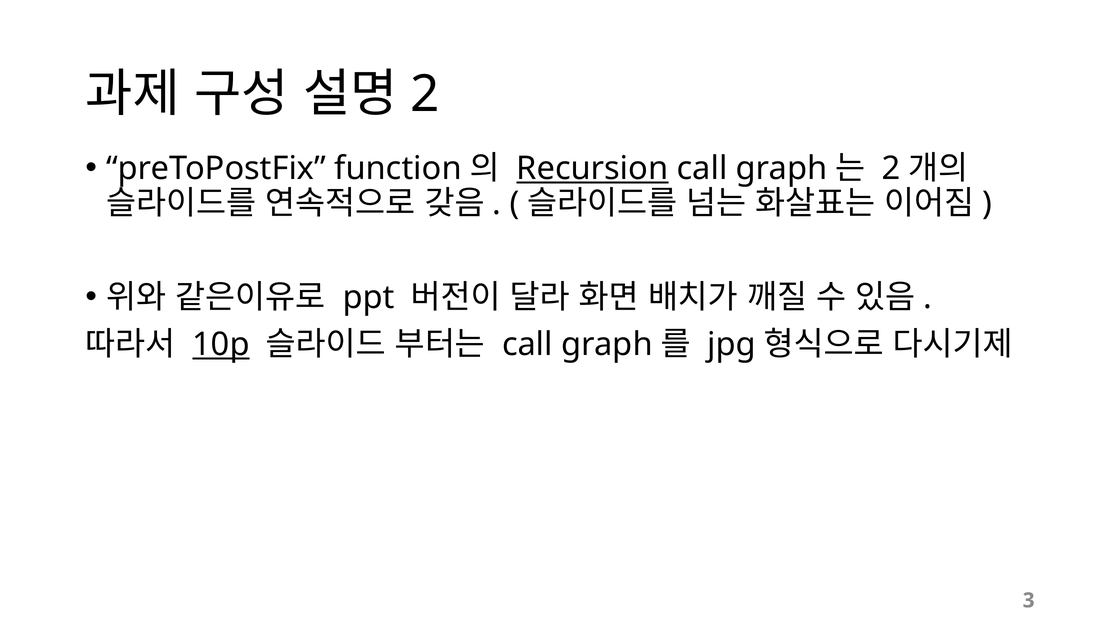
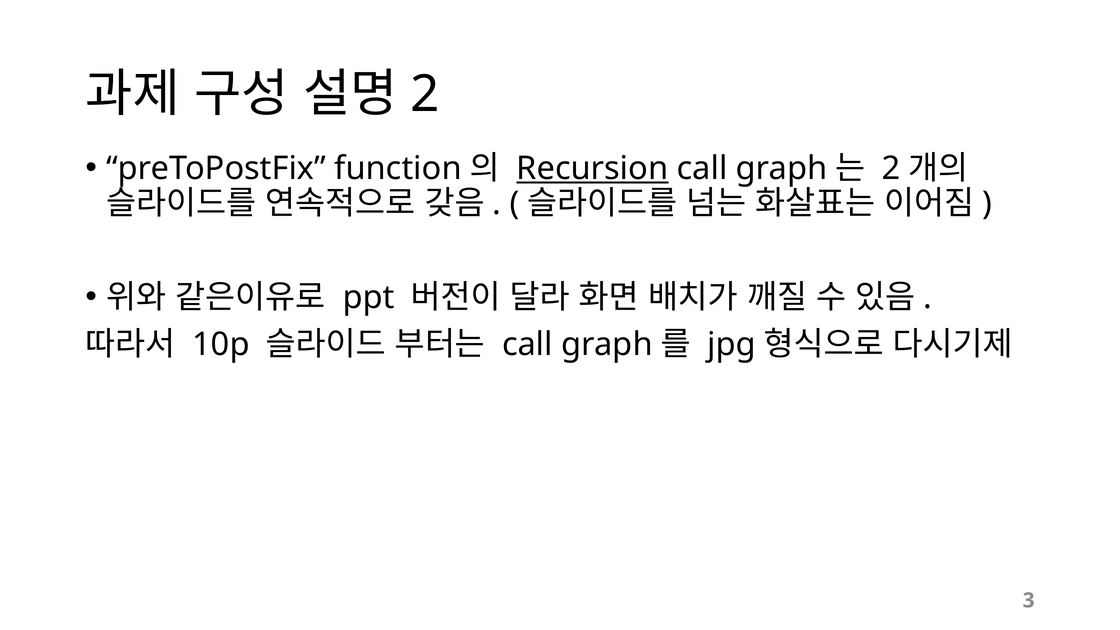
10p underline: present -> none (221, 344)
